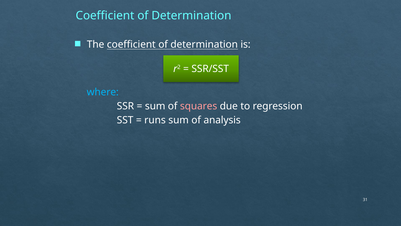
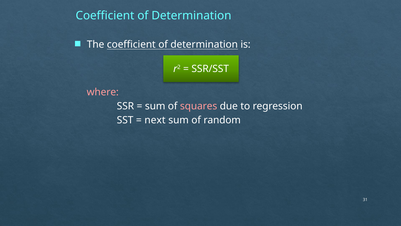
where colour: light blue -> pink (103, 92)
runs: runs -> next (155, 120)
analysis: analysis -> random (222, 120)
